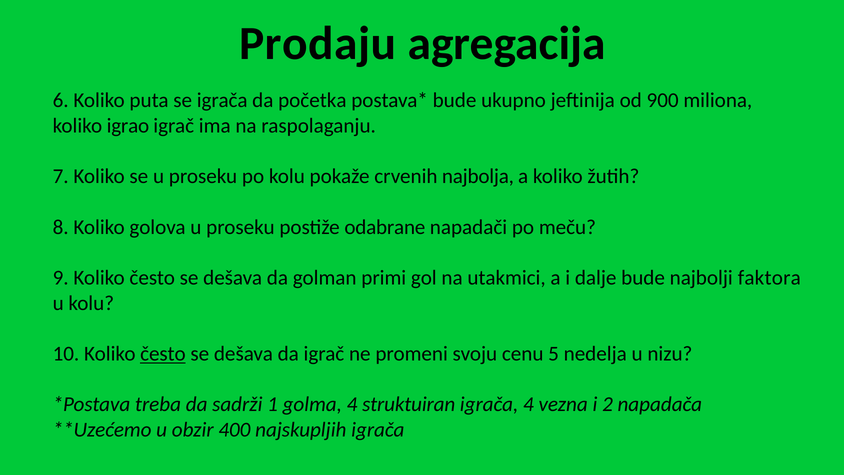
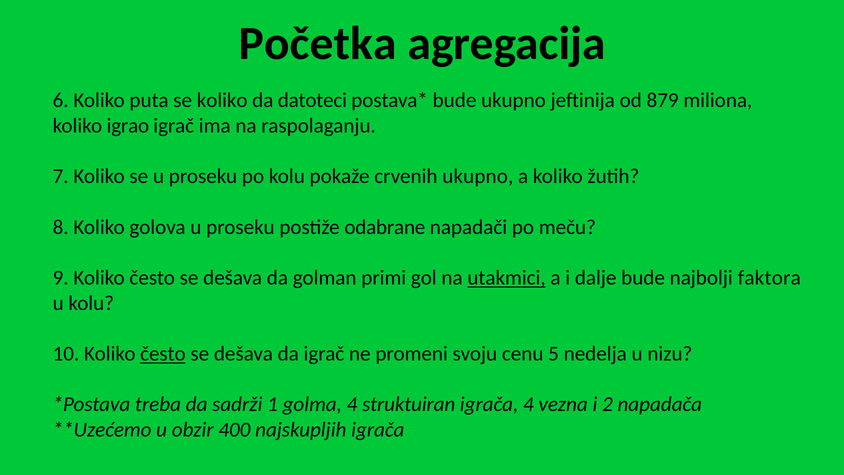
Prodaju: Prodaju -> Početka (318, 43)
se igrača: igrača -> koliko (222, 100)
početka: početka -> datoteci (312, 100)
900: 900 -> 879 (663, 100)
crvenih najbolja: najbolja -> ukupno (478, 176)
utakmici underline: none -> present (507, 278)
